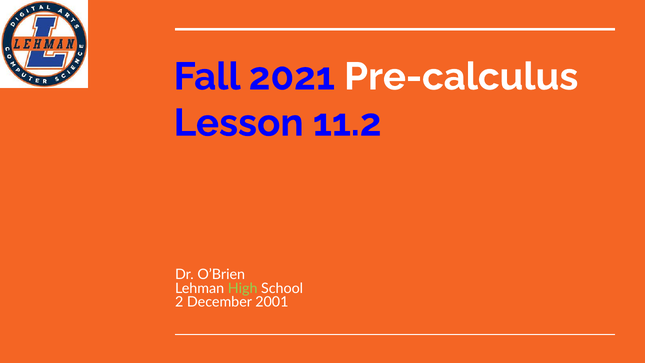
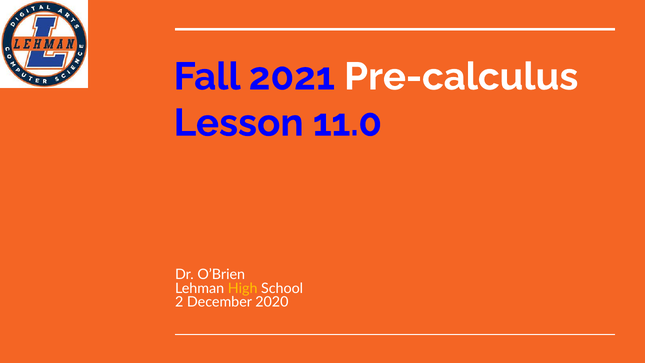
11.2: 11.2 -> 11.0 (347, 123)
High colour: light green -> yellow (243, 288)
2001: 2001 -> 2020 (272, 302)
